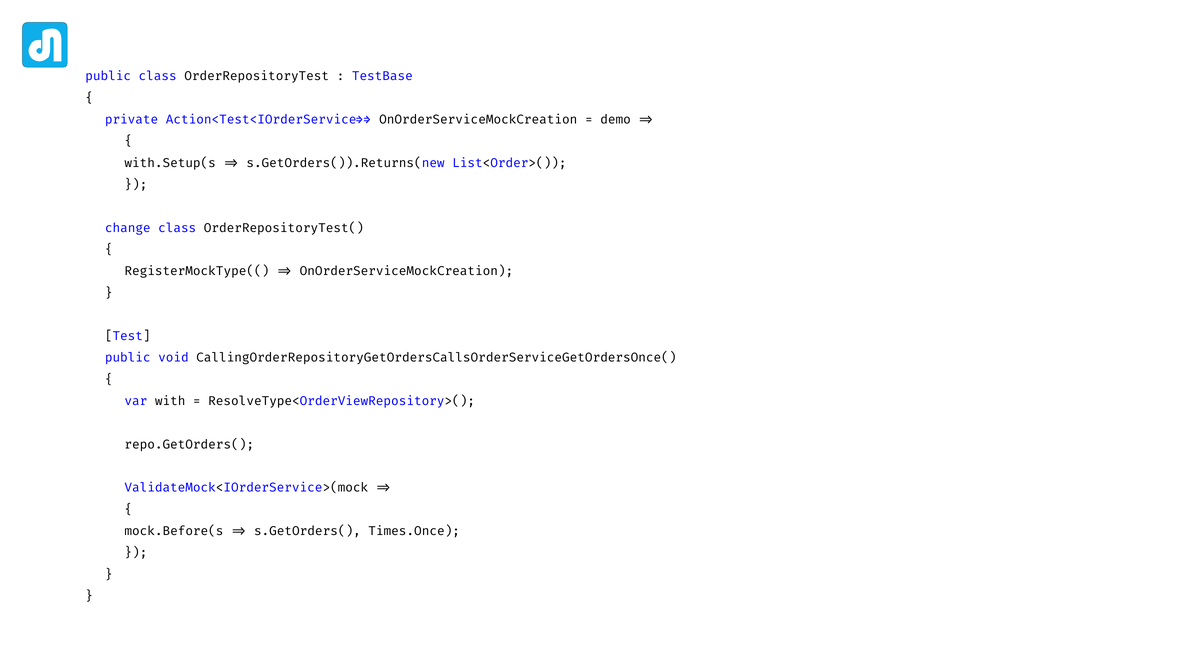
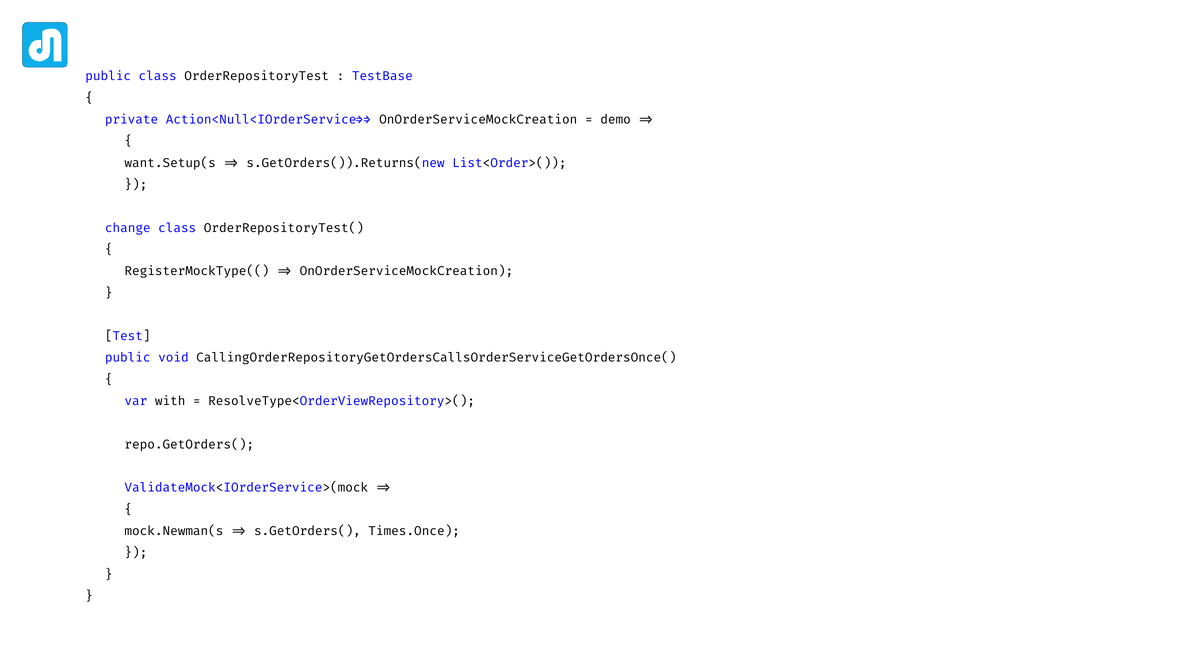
Action<Test<IOrderService>>: Action<Test<IOrderService>> -> Action<Null<IOrderService>> (269, 120)
with.Setup(s: with.Setup(s -> want.Setup(s (170, 163)
mock.Before(s: mock.Before(s -> mock.Newman(s (174, 531)
